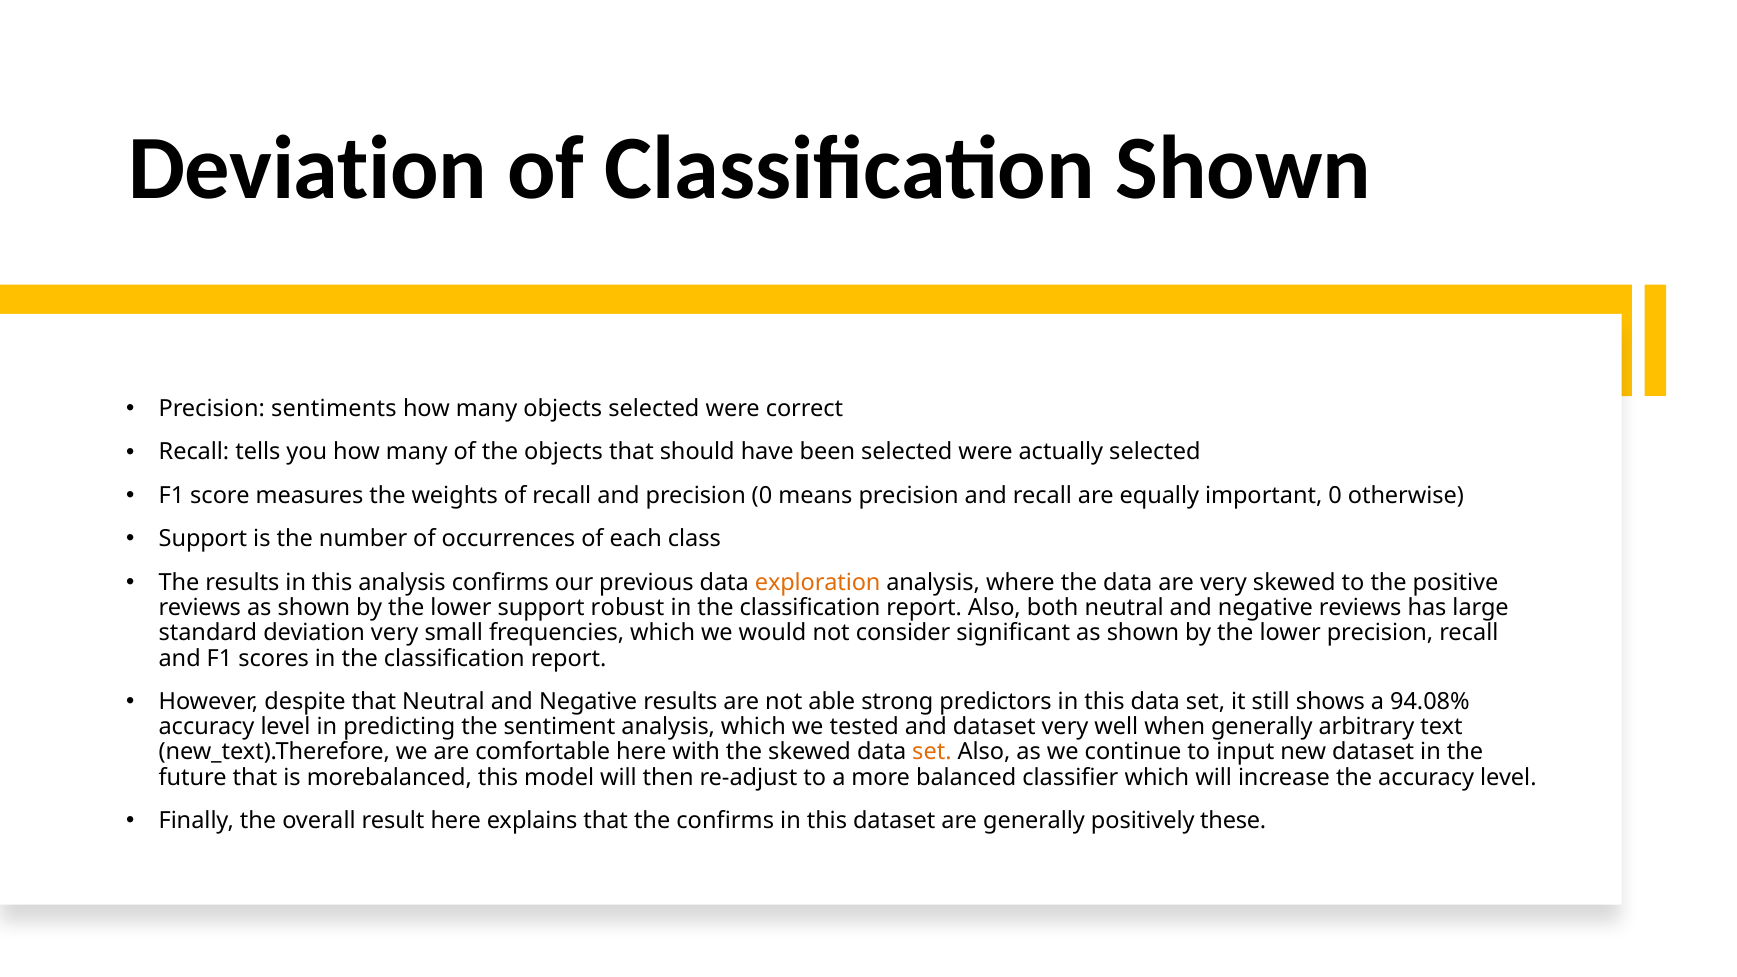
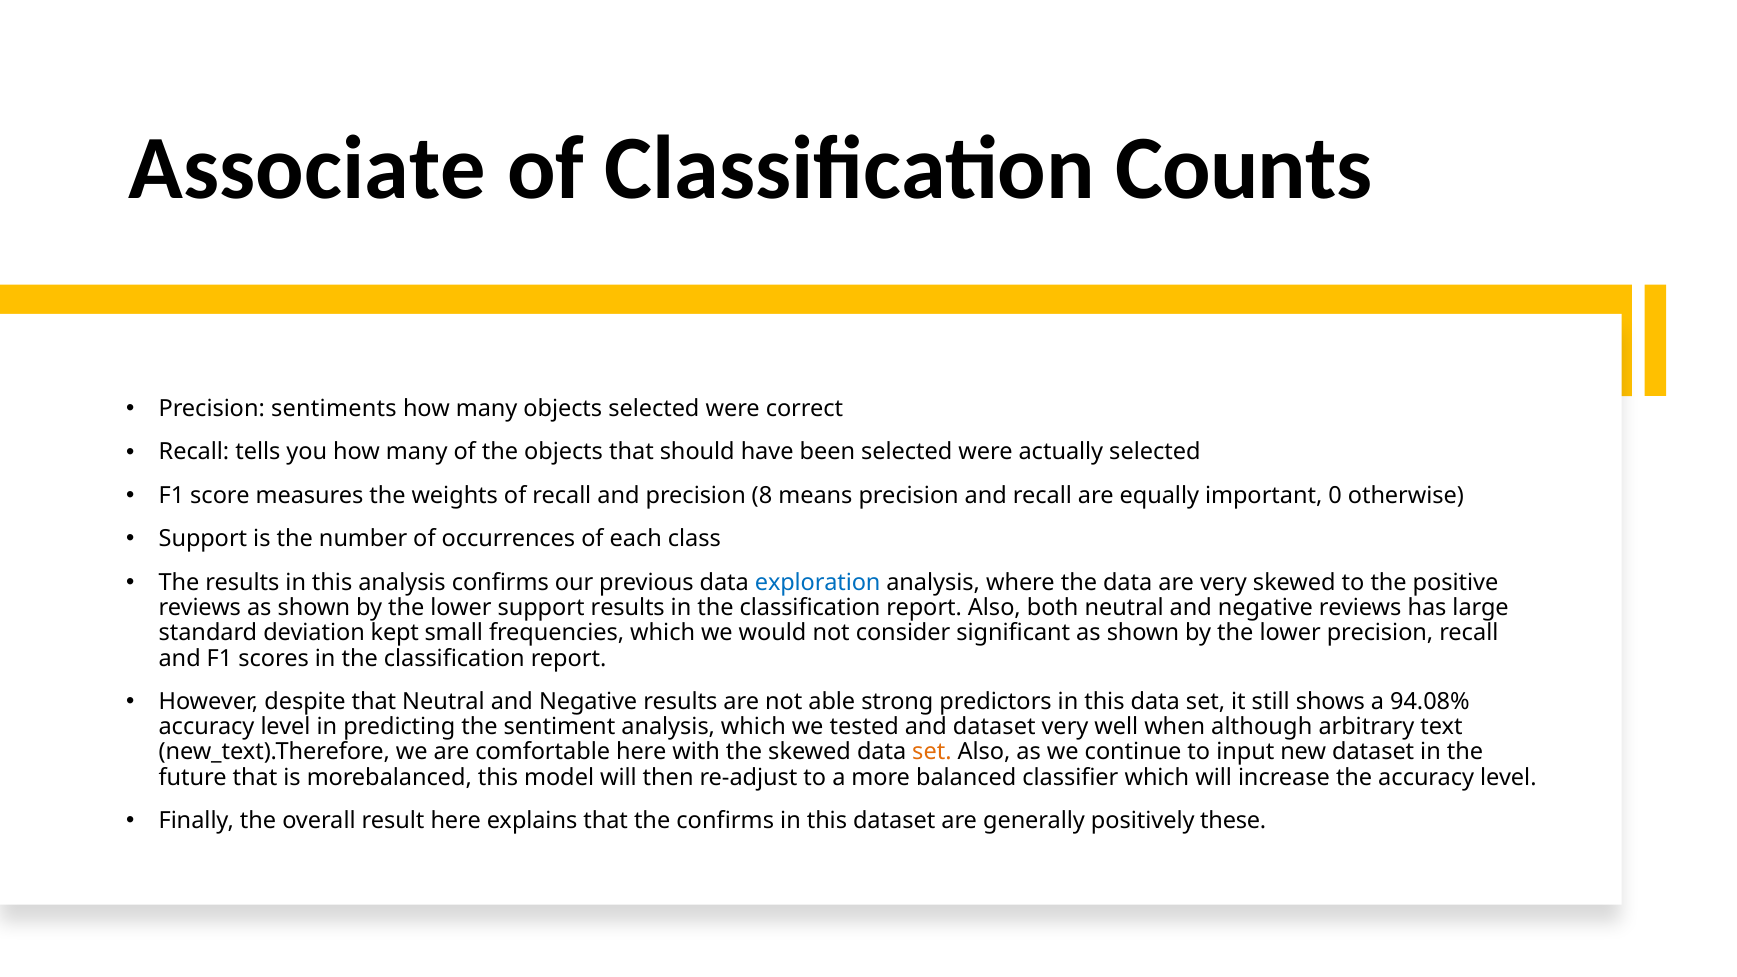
Deviation: Deviation -> Associate (307, 169)
Classification Shown: Shown -> Counts (1244, 169)
precision 0: 0 -> 8 (762, 496)
exploration colour: orange -> blue (818, 582)
support robust: robust -> results (628, 608)
deviation very: very -> kept (395, 633)
when generally: generally -> although (1262, 727)
